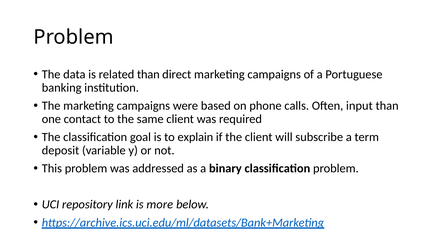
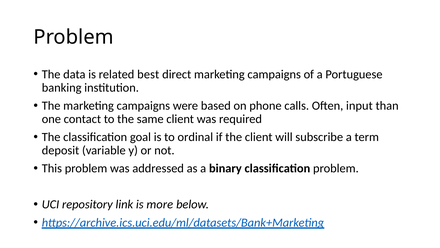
related than: than -> best (148, 74)
explain: explain -> ordinal (195, 137)
